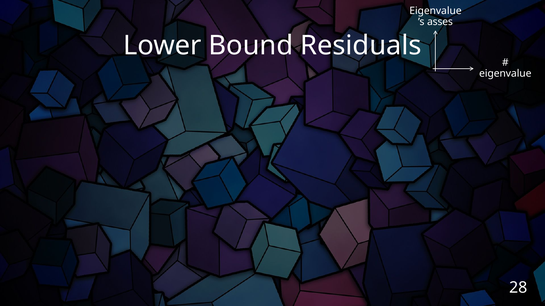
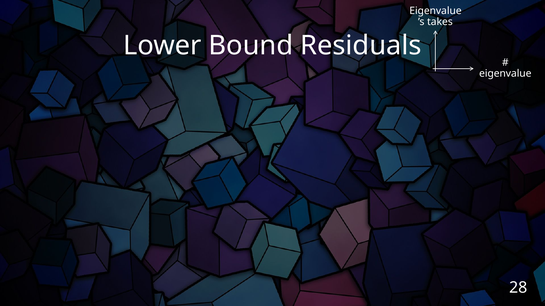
asses: asses -> takes (440, 22)
